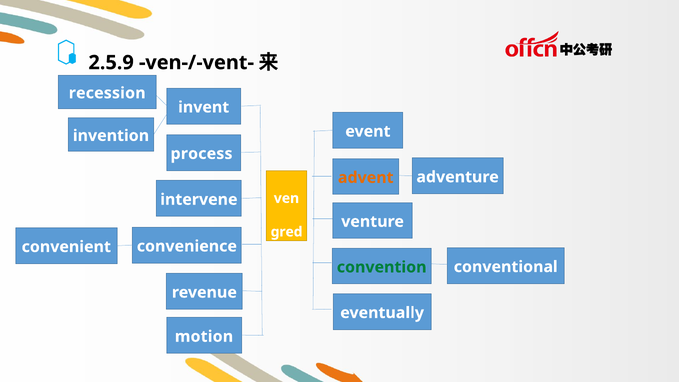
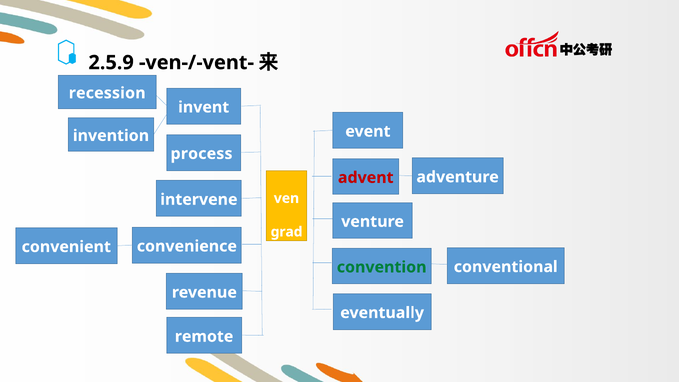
advent colour: orange -> red (366, 178)
gred: gred -> grad (287, 232)
motion: motion -> remote (204, 336)
